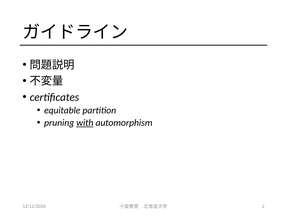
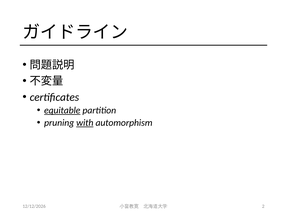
equitable underline: none -> present (62, 110)
